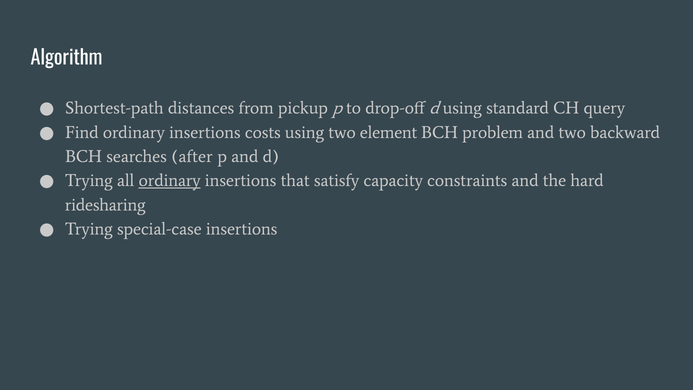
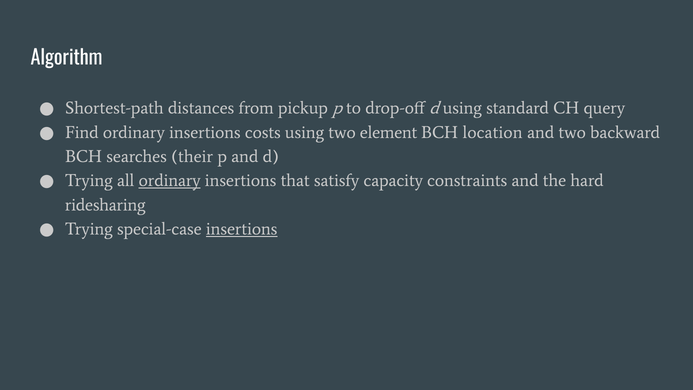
problem: problem -> location (493, 132)
after: after -> their (192, 156)
insertions underline: none -> present (242, 229)
